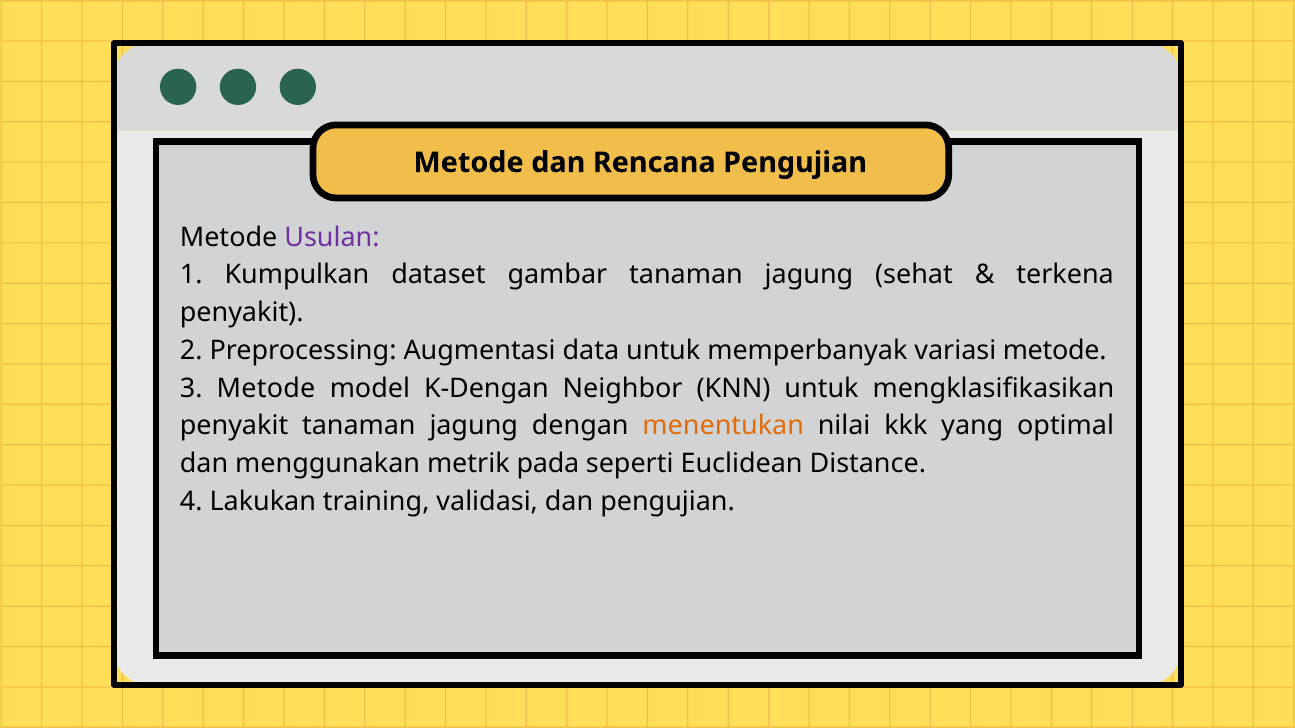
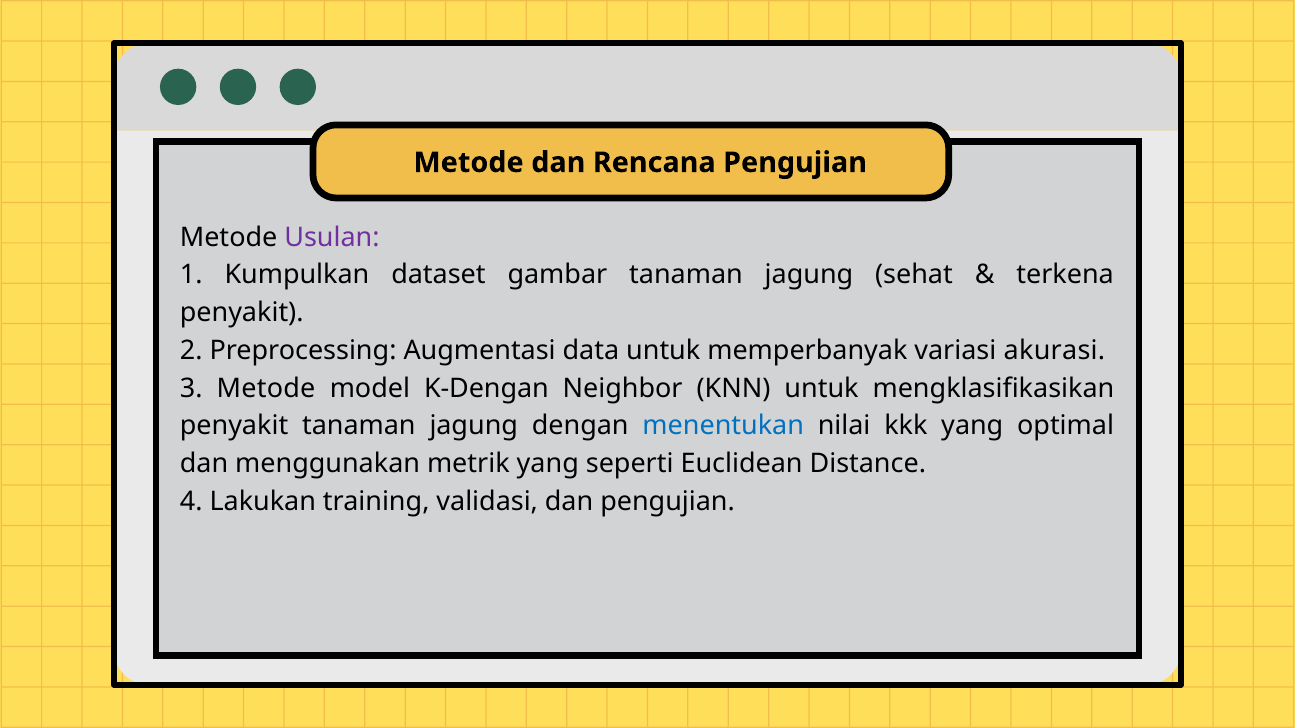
variasi metode: metode -> akurasi (1054, 351)
menentukan colour: orange -> blue (723, 426)
metrik pada: pada -> yang (548, 464)
